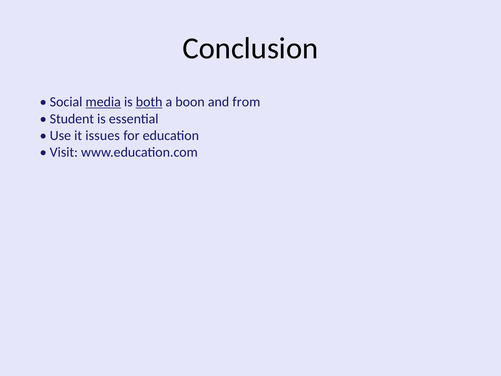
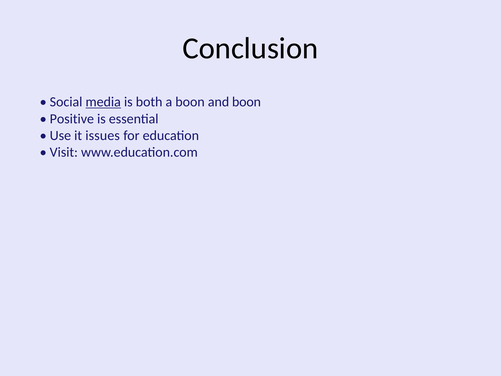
both underline: present -> none (149, 102)
and from: from -> boon (247, 102)
Student: Student -> Positive (72, 119)
